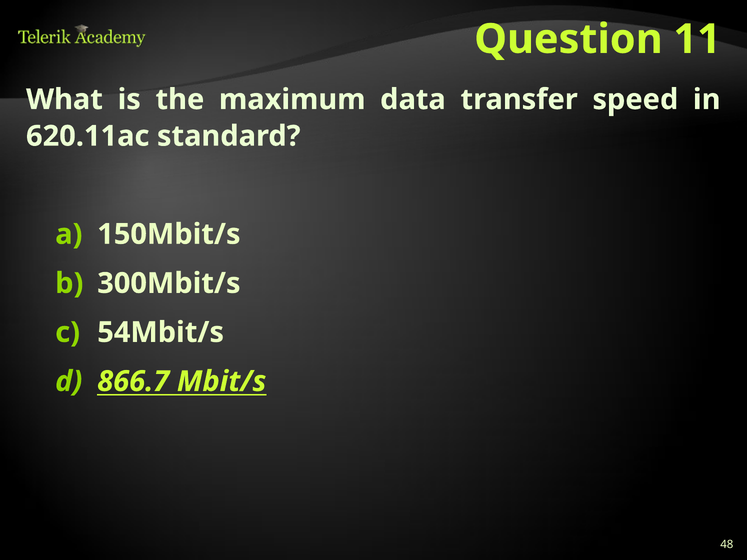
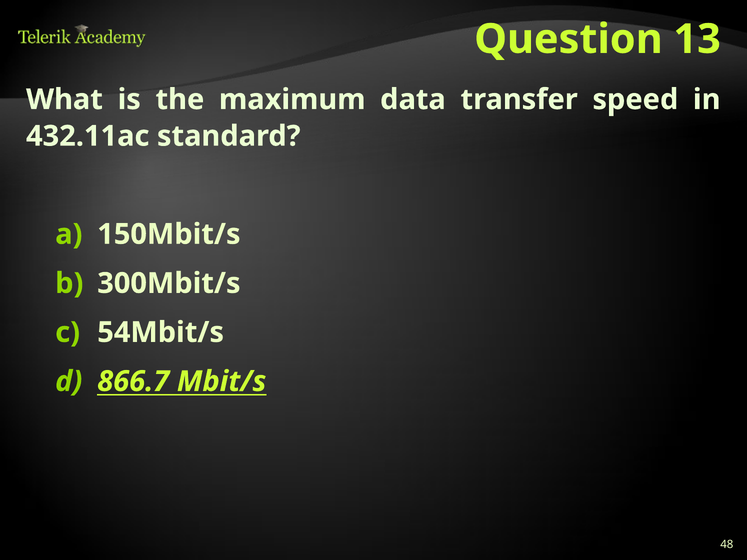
11: 11 -> 13 (697, 39)
620.11ac: 620.11ac -> 432.11ac (88, 136)
